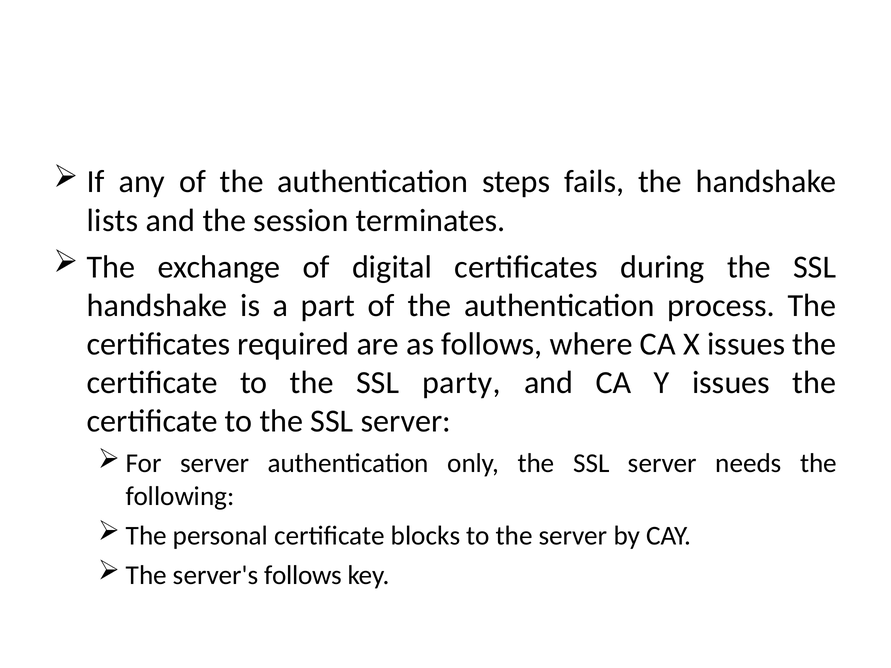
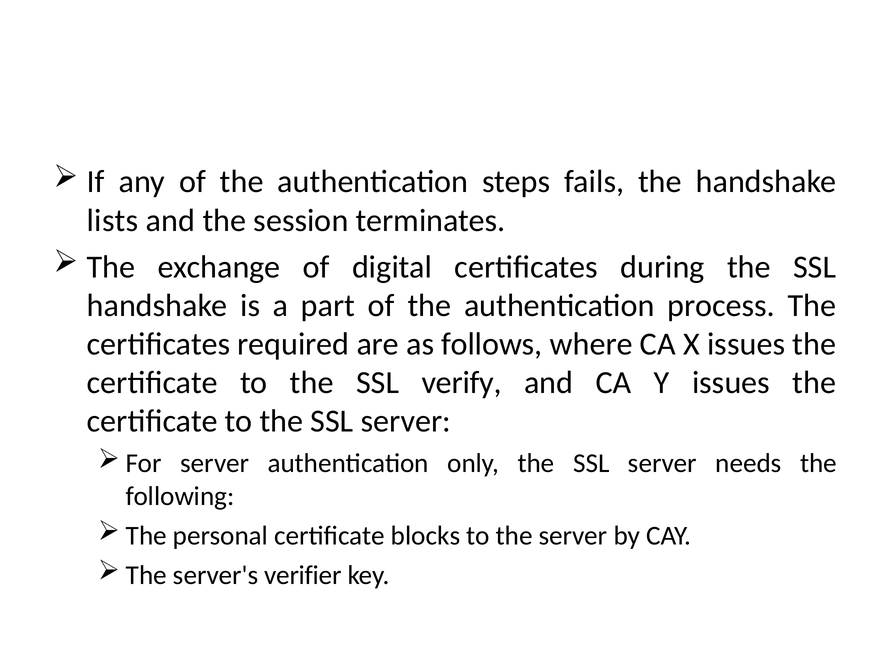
party: party -> verify (462, 383)
server's follows: follows -> verifier (303, 575)
